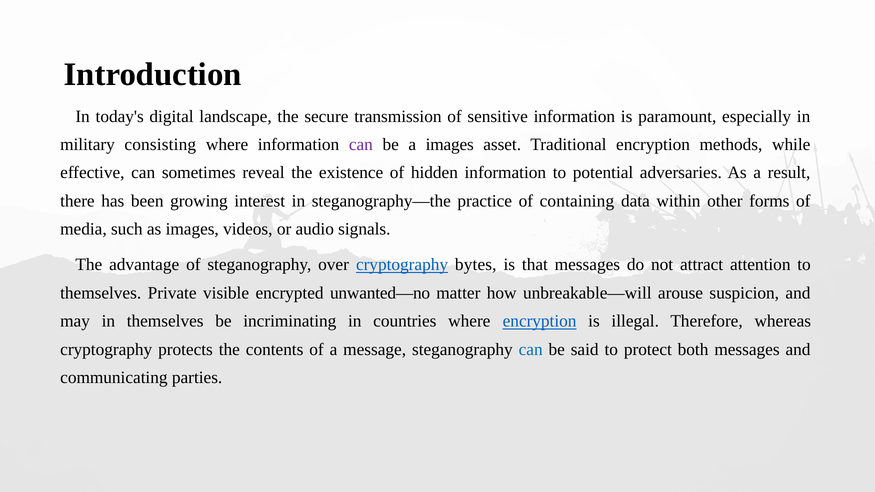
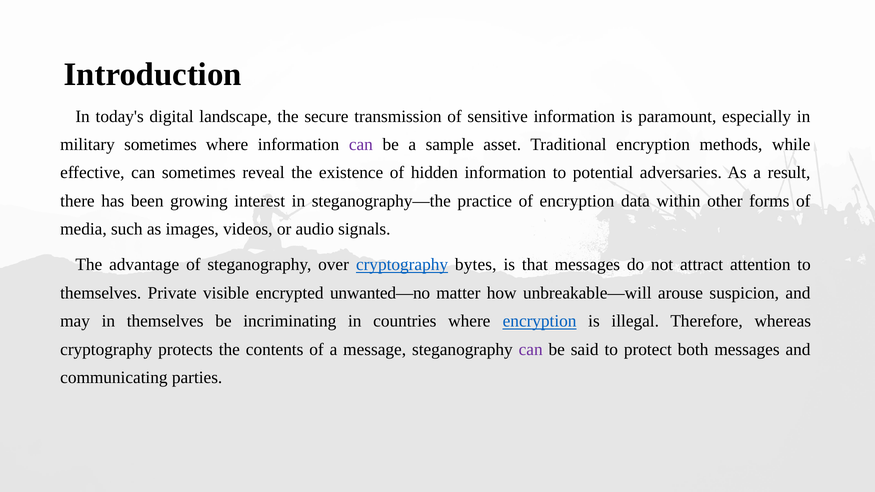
military consisting: consisting -> sometimes (160, 145)
a images: images -> sample (450, 145)
of containing: containing -> encryption (577, 201)
can colour: blue -> purple (531, 350)
